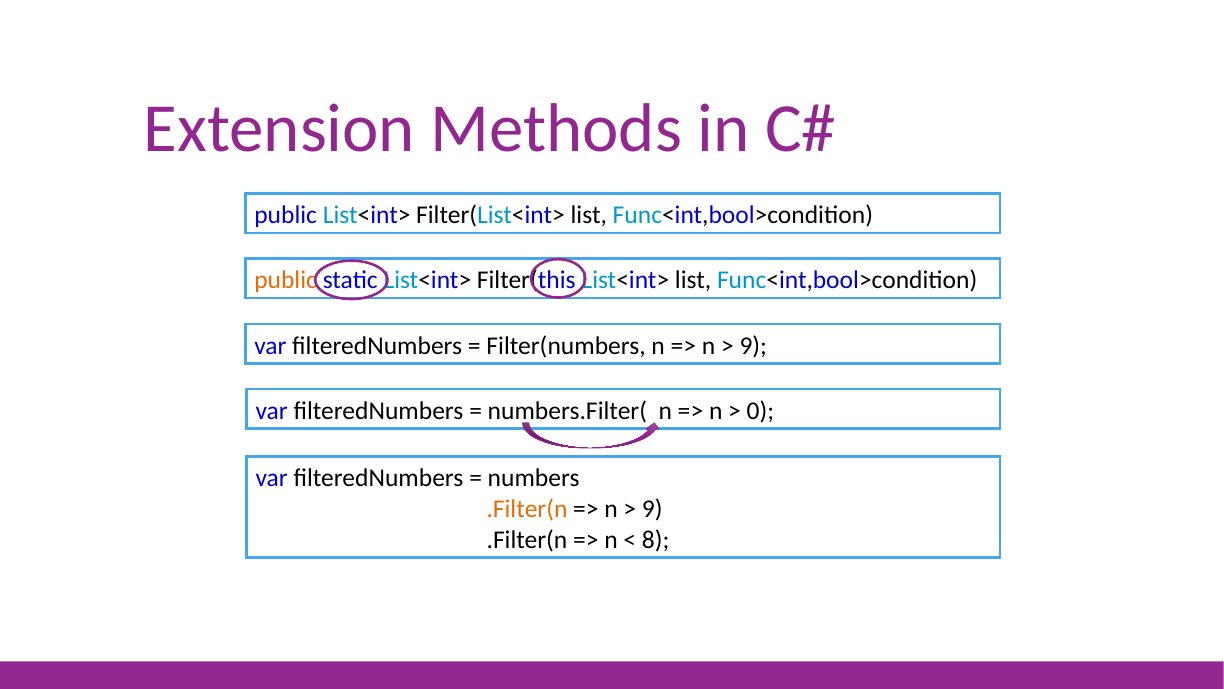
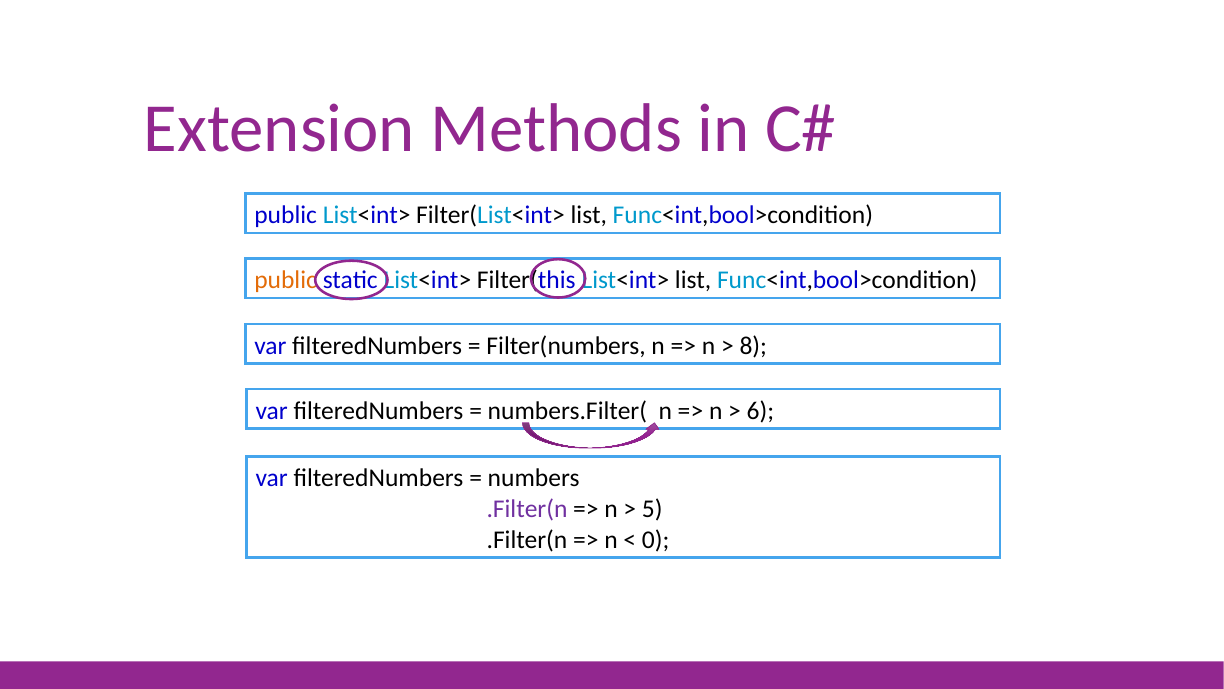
9: 9 -> 8 (753, 345)
0: 0 -> 6 (760, 410)
.Filter(n colour: orange -> purple (527, 509)
9: 9 -> 5 (652, 509)
8: 8 -> 0 (656, 539)
